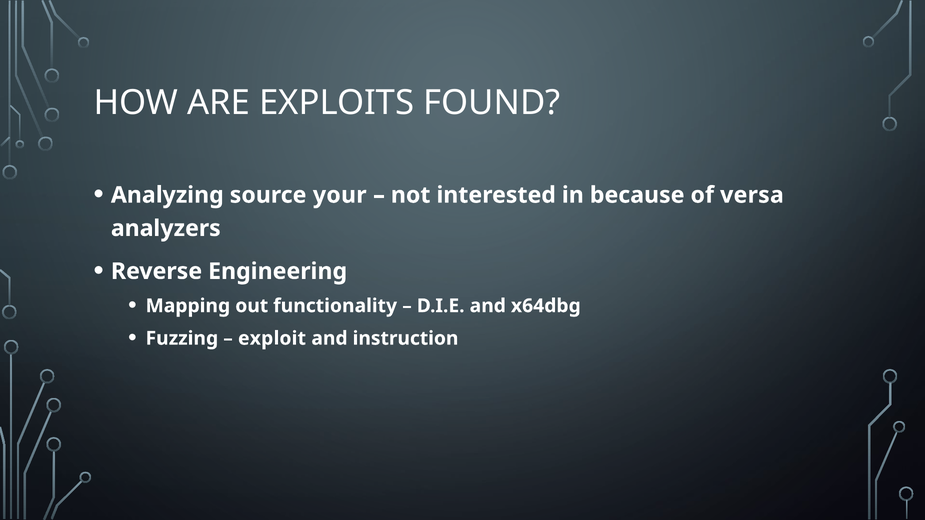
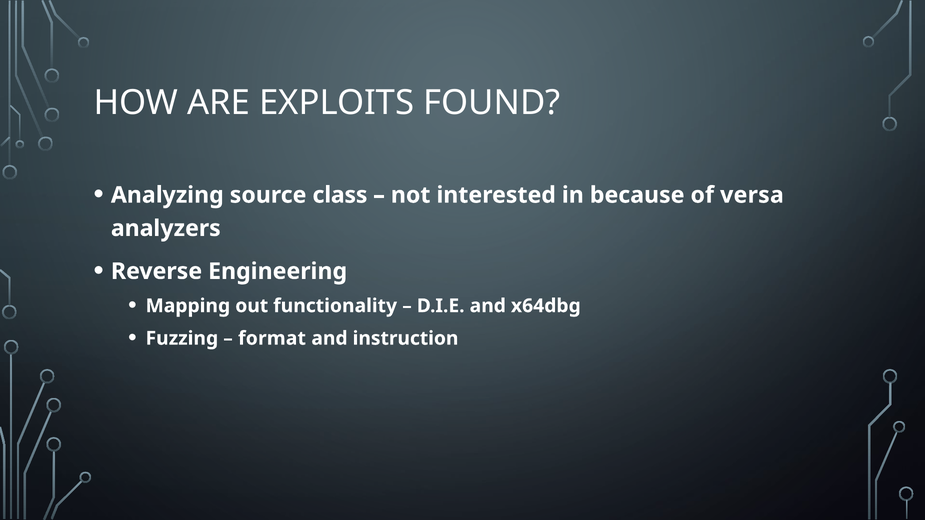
your: your -> class (340, 195)
exploit: exploit -> format (272, 339)
